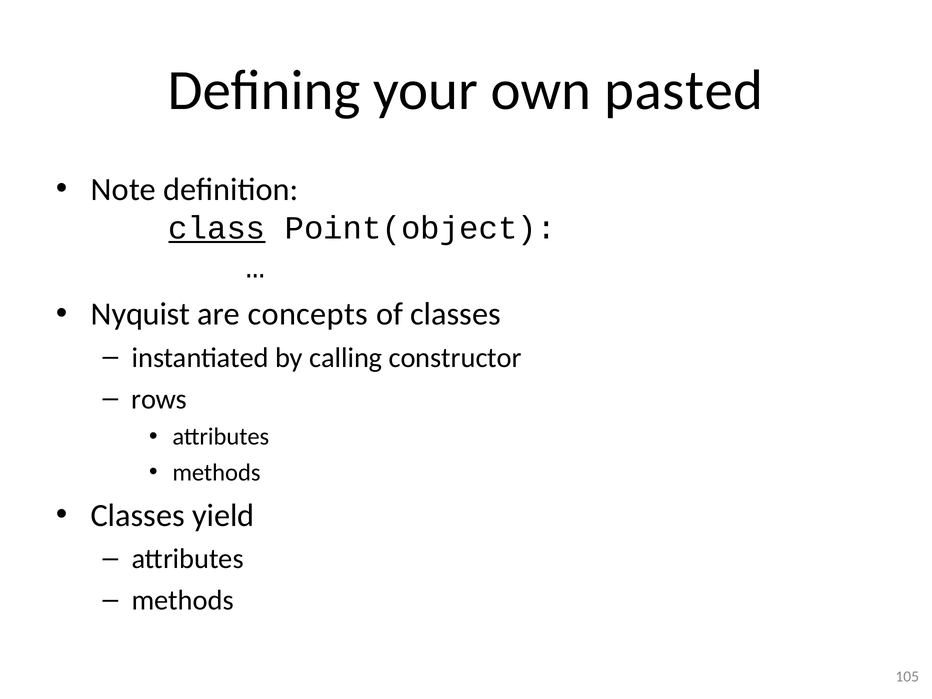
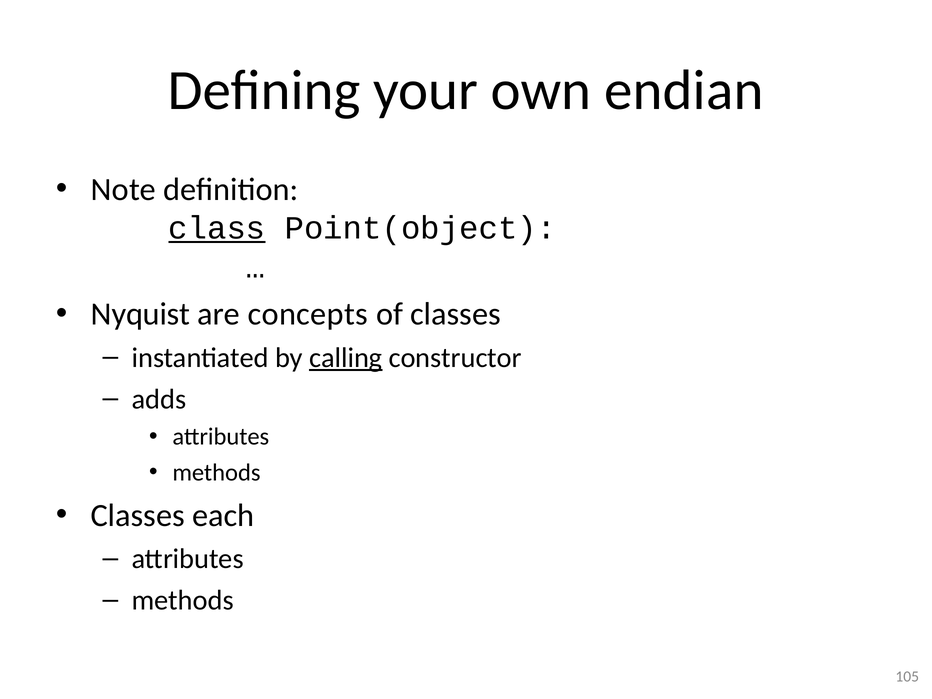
pasted: pasted -> endian (684, 90)
calling underline: none -> present (346, 358)
rows: rows -> adds (159, 399)
yield: yield -> each (223, 516)
